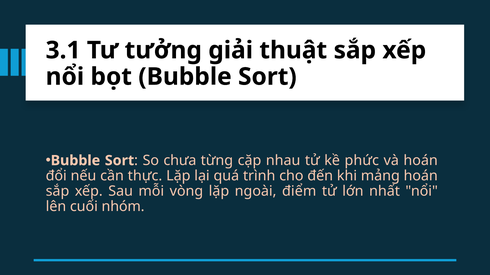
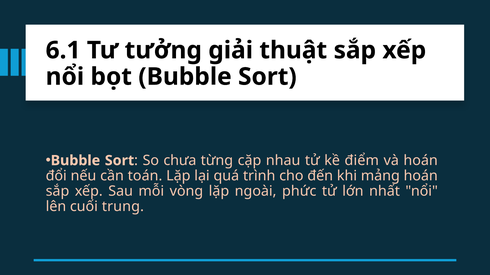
3.1: 3.1 -> 6.1 (63, 50)
phức: phức -> điểm (362, 161)
thực: thực -> toán (145, 176)
điểm: điểm -> phức (299, 192)
nhóm: nhóm -> trung (123, 207)
